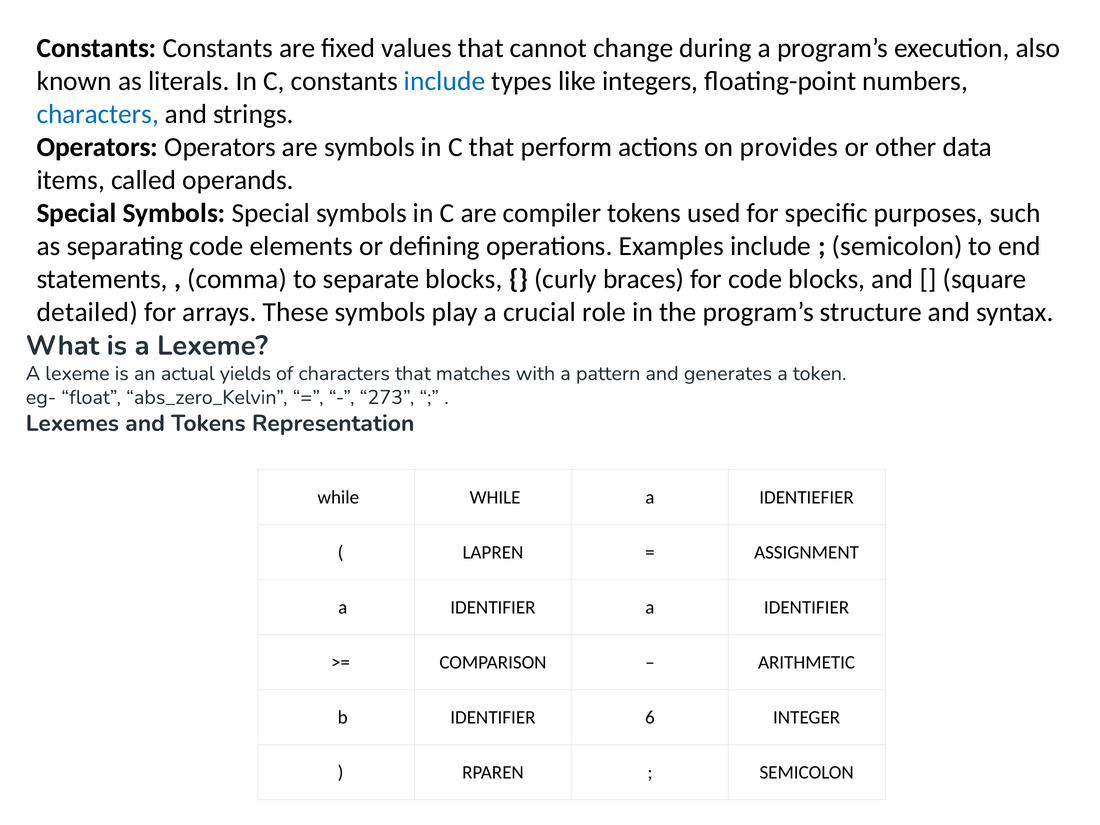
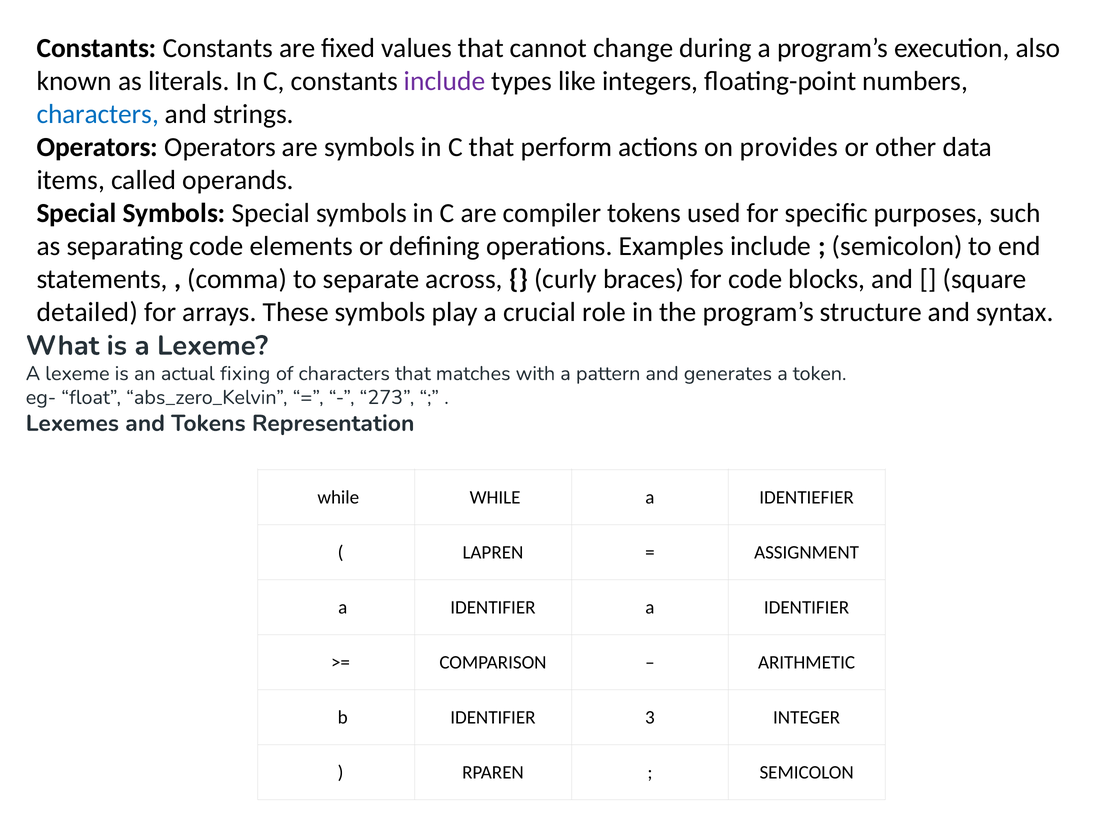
include colour: blue -> purple (445, 81)
separate blocks: blocks -> across (464, 279)
yields: yields -> fixing (245, 374)
6: 6 -> 3 (650, 717)
